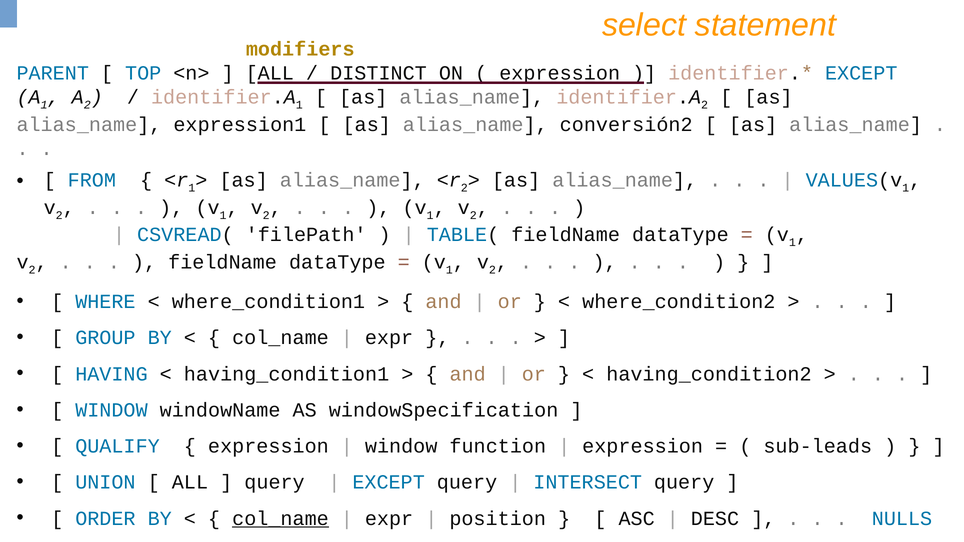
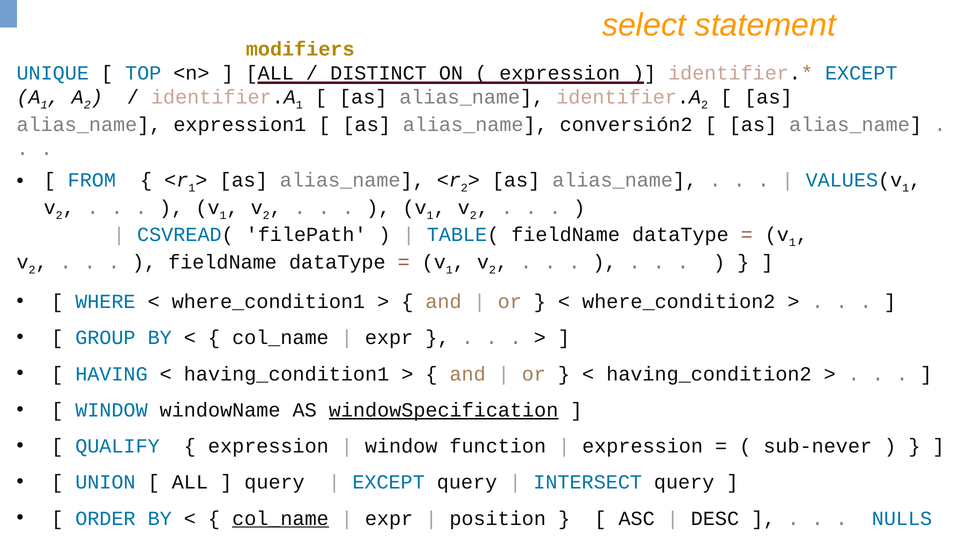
PARENT: PARENT -> UNIQUE (53, 73)
windowSpecification underline: none -> present (444, 410)
sub-leads: sub-leads -> sub-never (818, 446)
